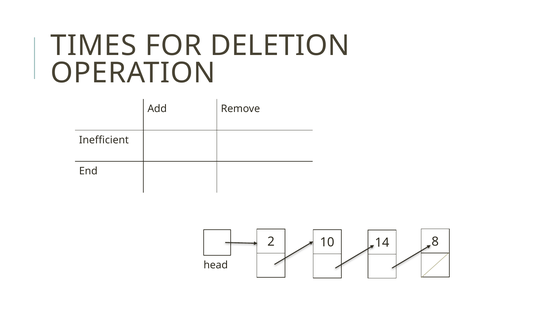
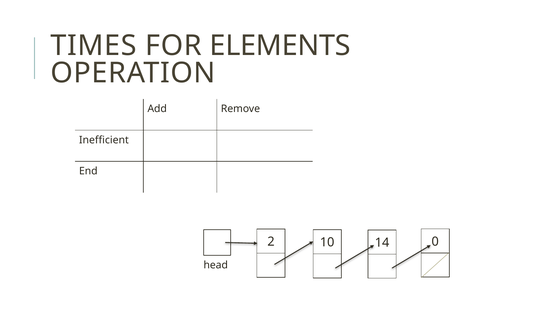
DELETION: DELETION -> ELEMENTS (280, 46)
8: 8 -> 0 (435, 242)
